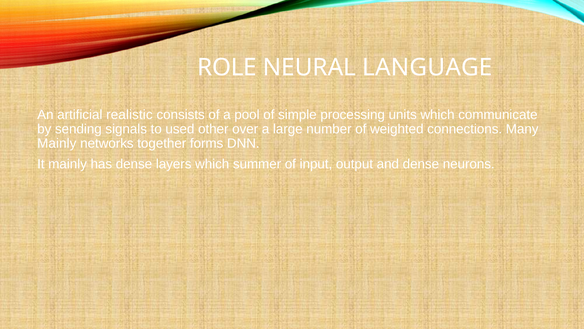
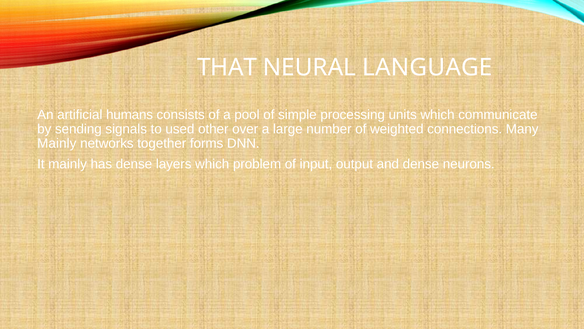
ROLE: ROLE -> THAT (227, 67)
realistic: realistic -> humans (130, 114)
summer: summer -> problem (257, 164)
